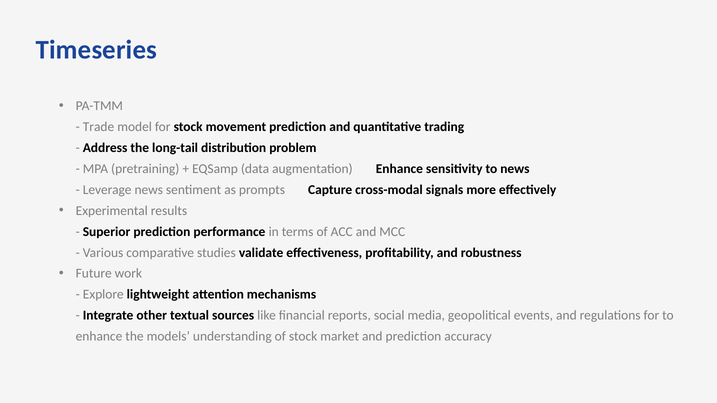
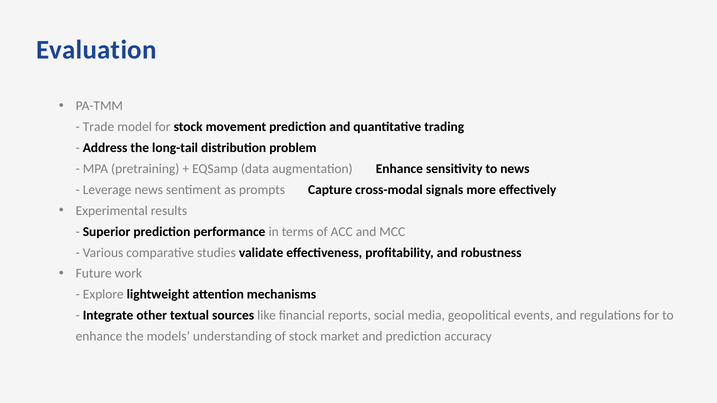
Timeseries: Timeseries -> Evaluation (96, 50)
